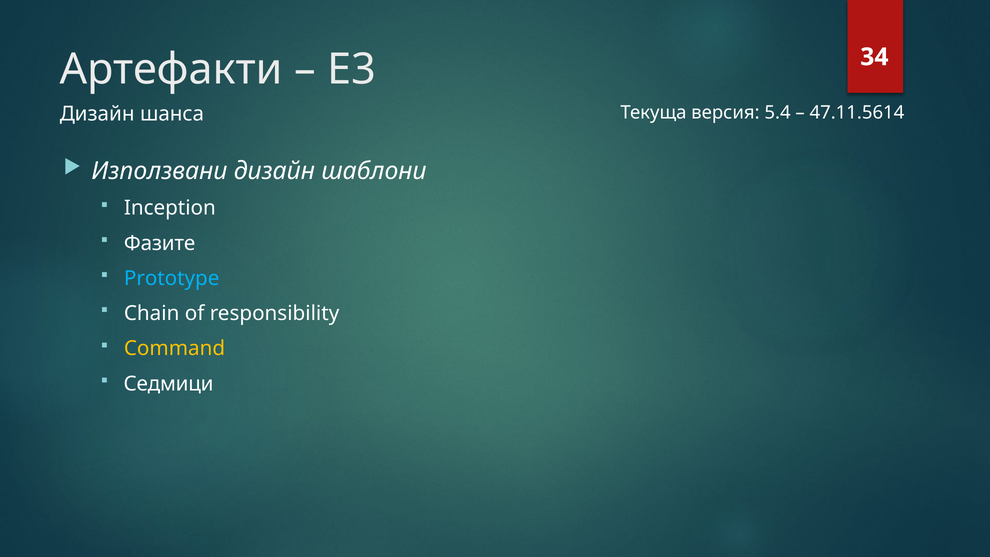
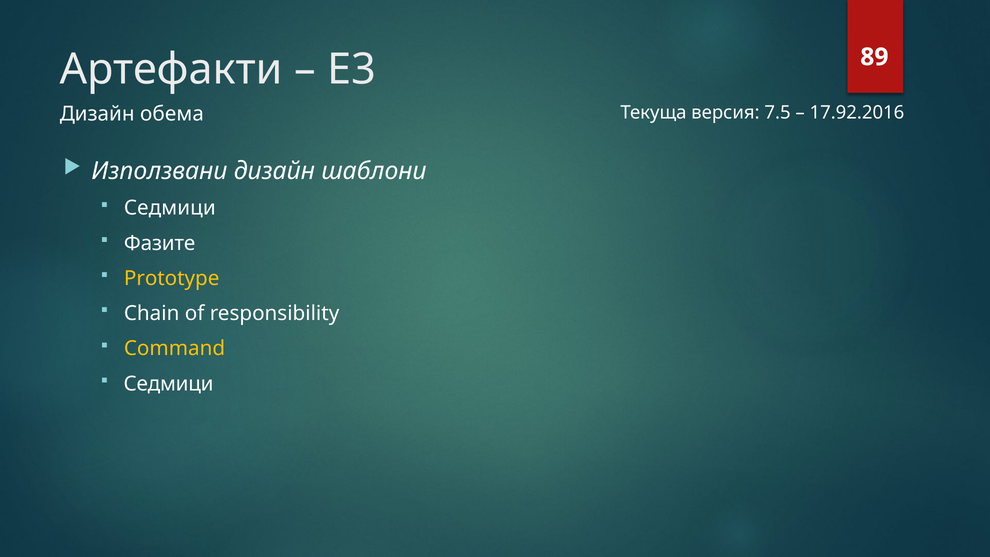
34: 34 -> 89 (874, 57)
шанса: шанса -> обема (172, 114)
5.4: 5.4 -> 7.5 (778, 112)
47.11.5614: 47.11.5614 -> 17.92.2016 (857, 112)
Inception: Inception -> Седмици (170, 208)
Prototype colour: light blue -> yellow (172, 278)
